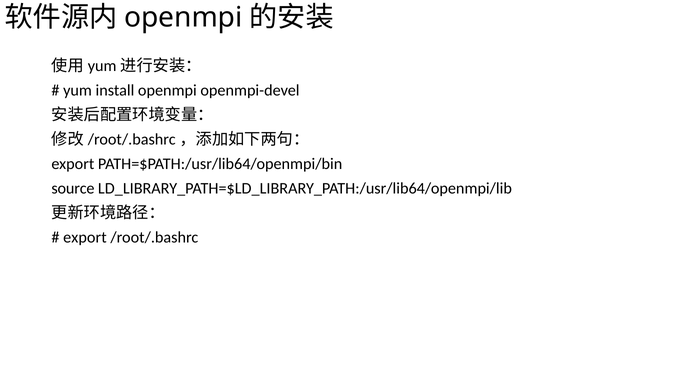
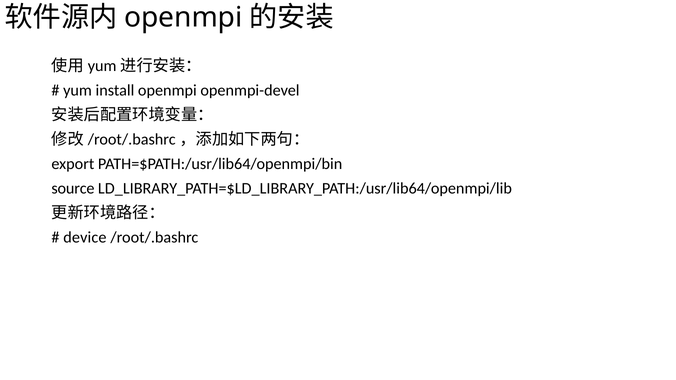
export: export -> device (85, 237)
